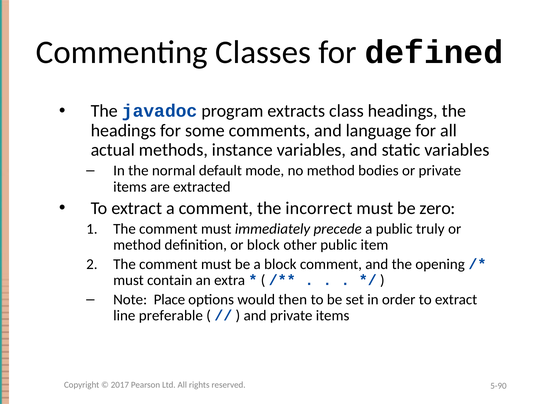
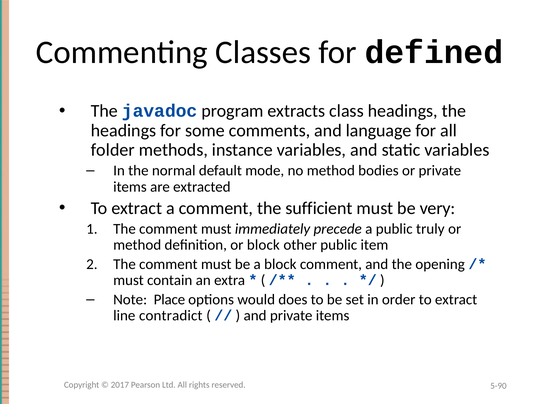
actual: actual -> folder (113, 150)
incorrect: incorrect -> sufficient (319, 208)
zero: zero -> very (438, 208)
then: then -> does (293, 300)
preferable: preferable -> contradict (171, 316)
